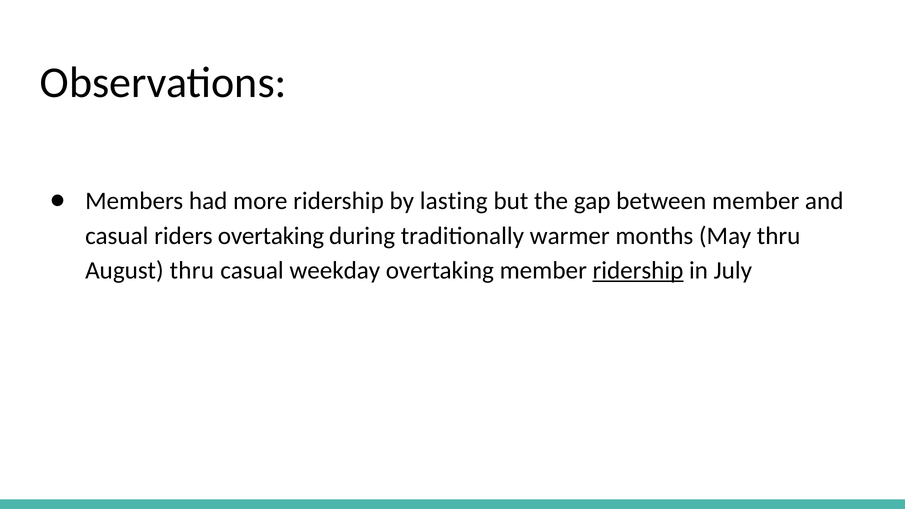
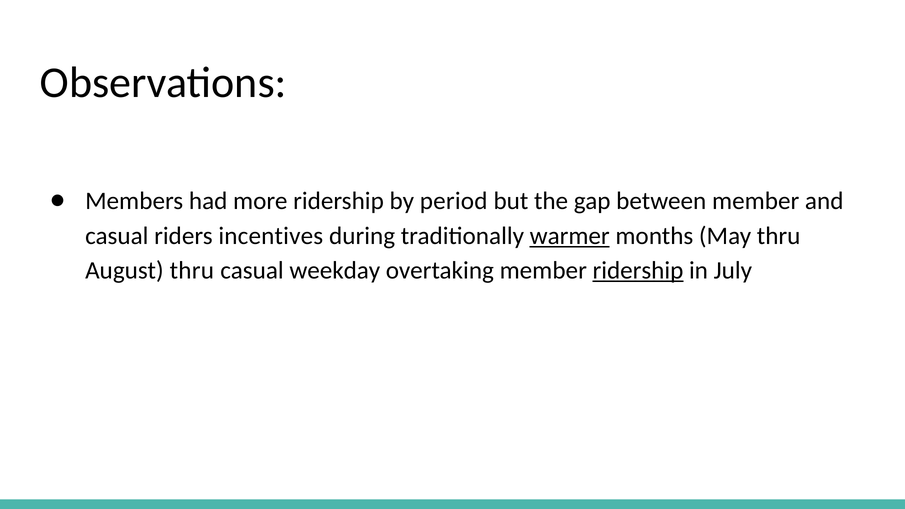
lasting: lasting -> period (454, 201)
riders overtaking: overtaking -> incentives (271, 236)
warmer underline: none -> present (570, 236)
